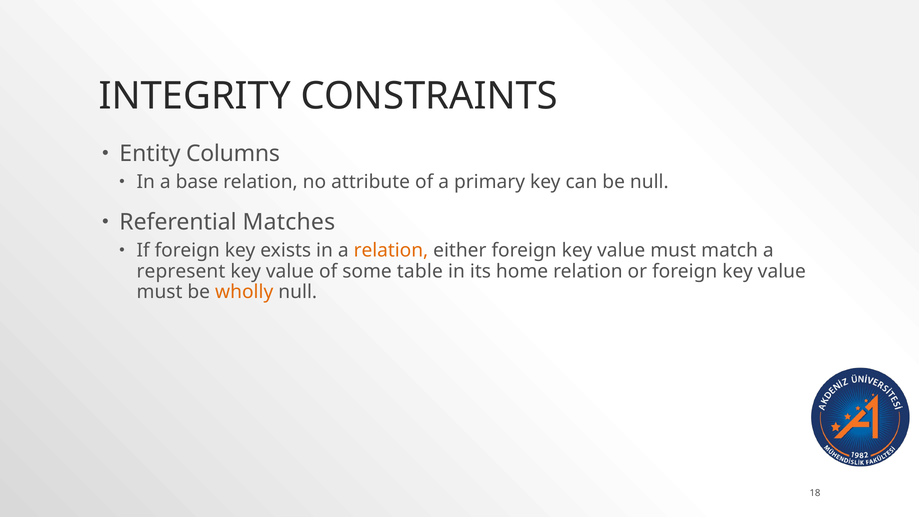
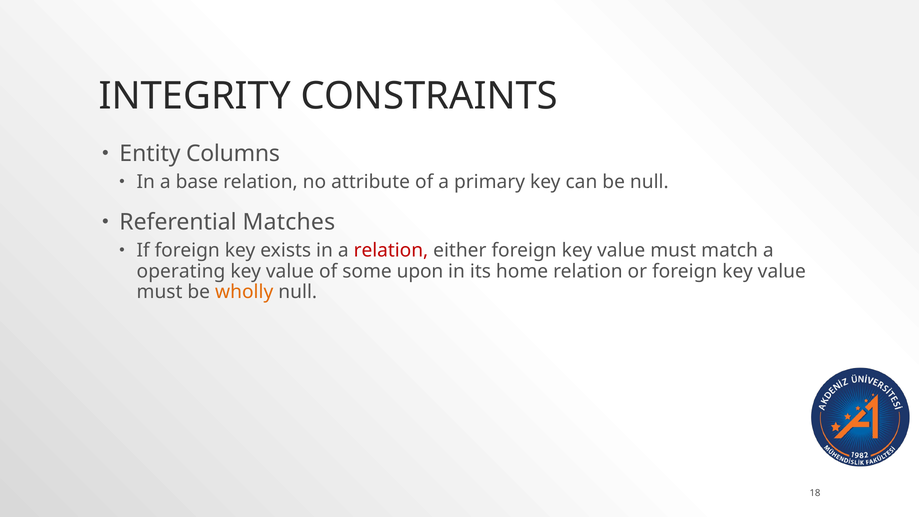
relation colour: orange -> red (391, 251)
represent: represent -> operating (181, 271)
table: table -> upon (420, 271)
